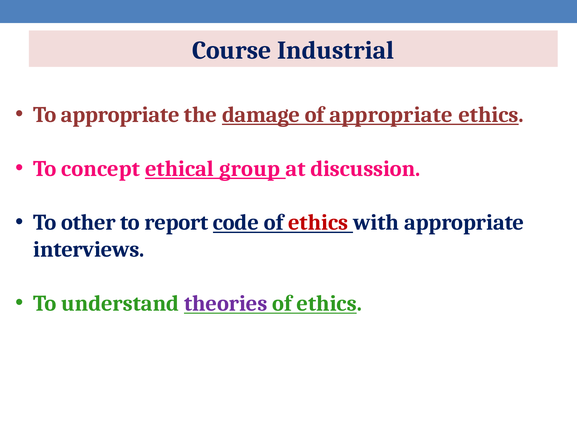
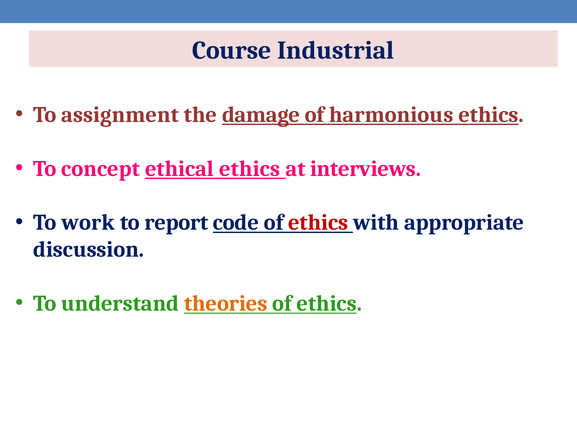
To appropriate: appropriate -> assignment (120, 115)
of appropriate: appropriate -> harmonious (391, 115)
ethical group: group -> ethics (250, 169)
discussion: discussion -> interviews (365, 169)
other: other -> work (88, 222)
interviews: interviews -> discussion (89, 249)
theories colour: purple -> orange (226, 303)
